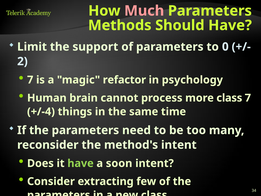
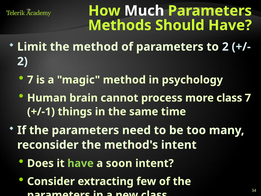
Much colour: pink -> white (144, 11)
the support: support -> method (95, 47)
to 0: 0 -> 2 (225, 47)
magic refactor: refactor -> method (124, 80)
+/-4: +/-4 -> +/-1 (41, 112)
